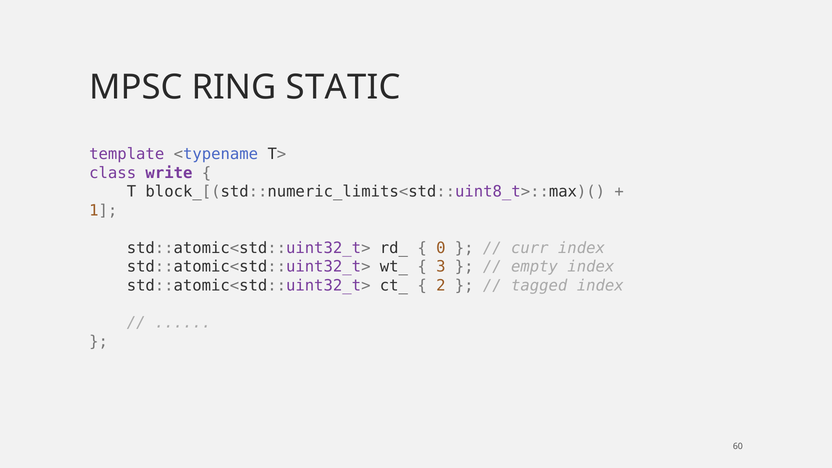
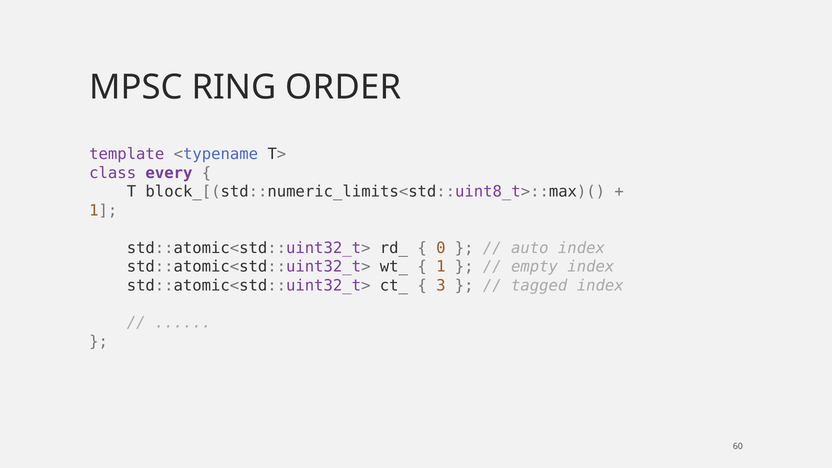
STATIC: STATIC -> ORDER (343, 87)
write: write -> every (169, 173)
curr: curr -> auto (530, 248)
3: 3 -> 1 (441, 267)
2: 2 -> 3 (441, 285)
